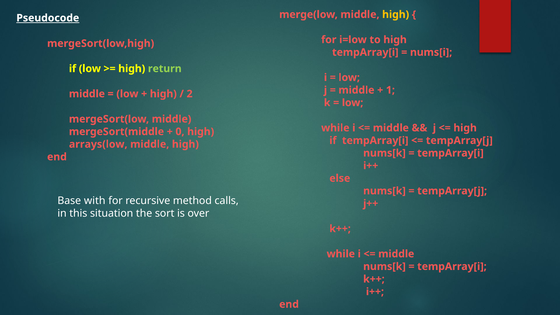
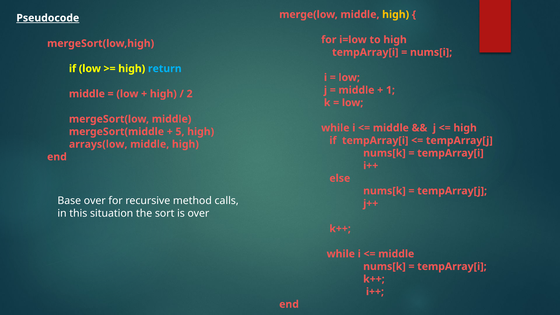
return colour: light green -> light blue (165, 69)
0: 0 -> 5 (180, 132)
Base with: with -> over (95, 201)
